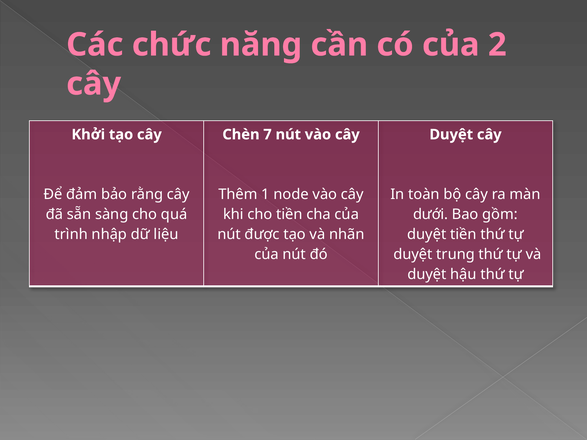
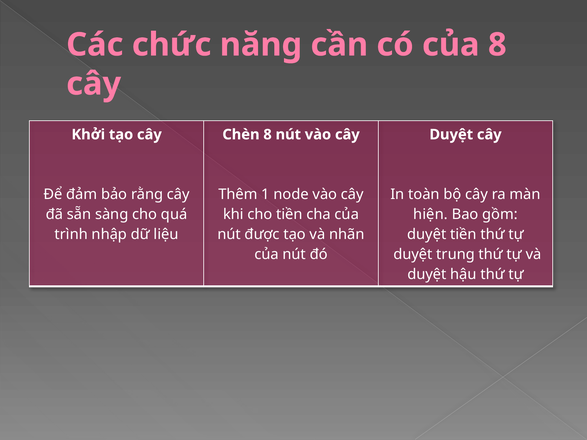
của 2: 2 -> 8 (497, 45)
Chèn 7: 7 -> 8 (268, 135)
dưới: dưới -> hiện (431, 214)
